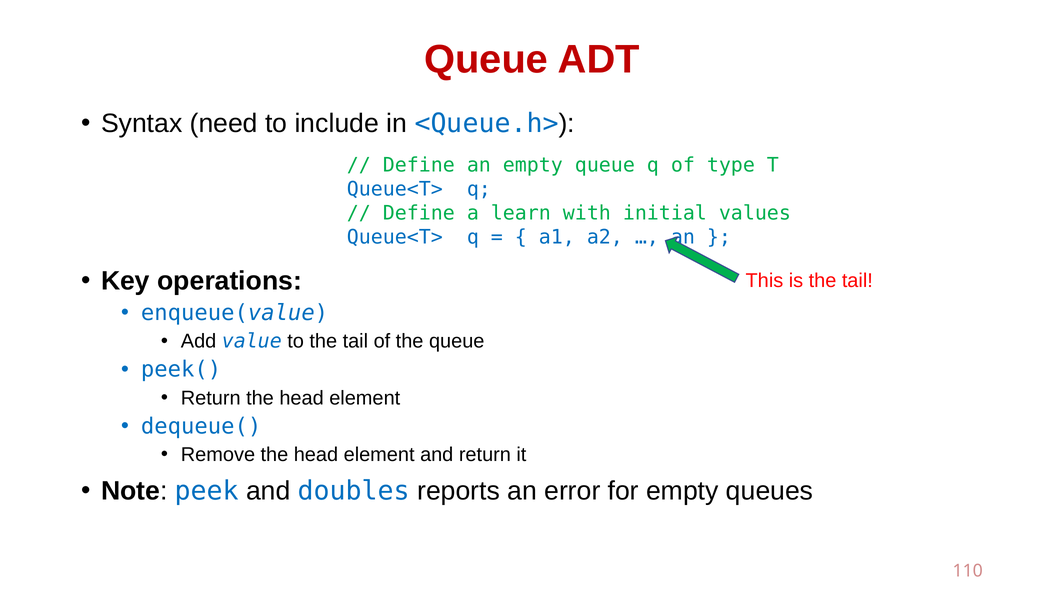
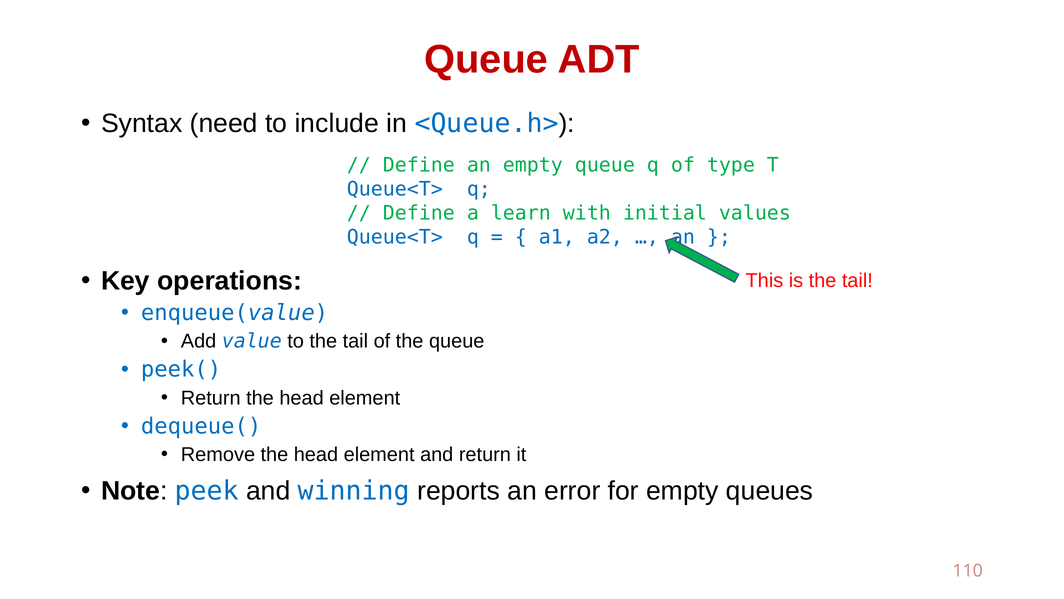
doubles: doubles -> winning (354, 490)
